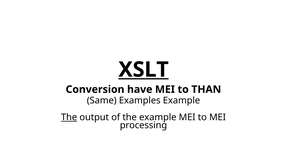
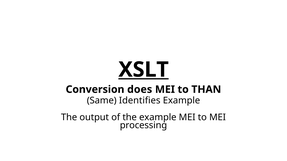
have: have -> does (140, 90)
Examples: Examples -> Identifies (140, 101)
The underline: present -> none (69, 118)
